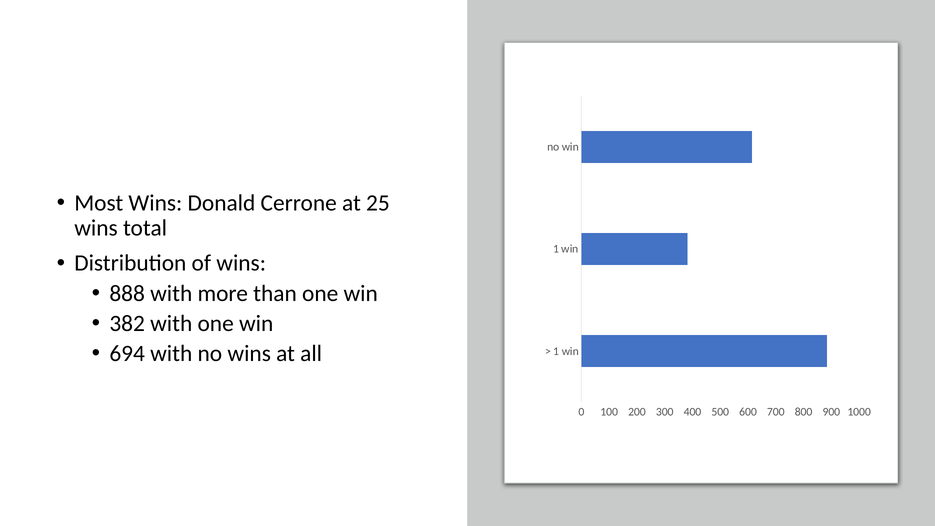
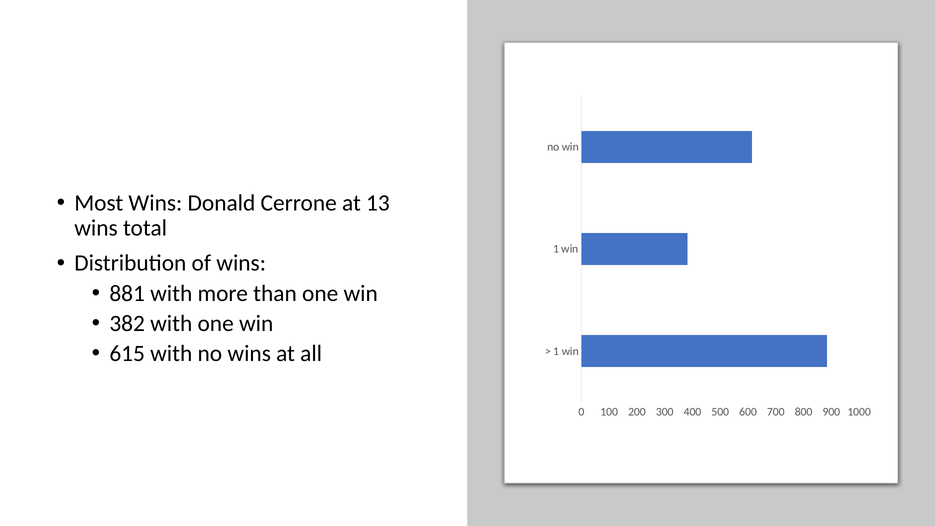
25: 25 -> 13 (378, 203)
888: 888 -> 881 (127, 293)
694: 694 -> 615 (127, 353)
